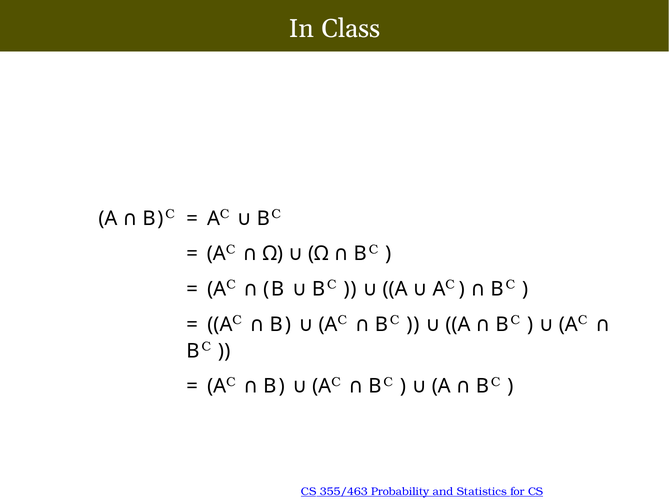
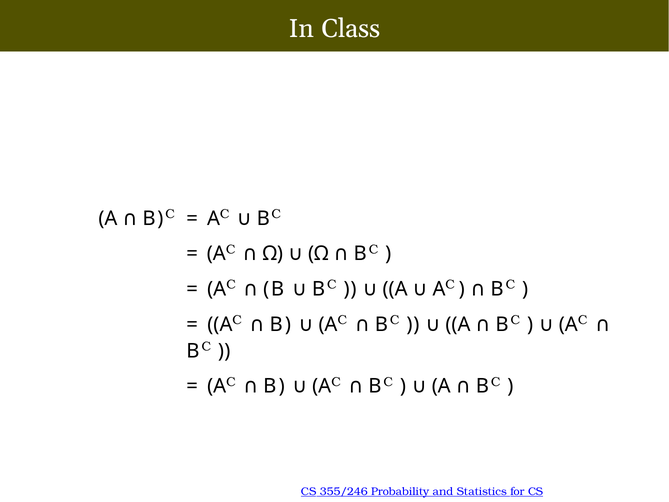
355/463: 355/463 -> 355/246 (344, 492)
